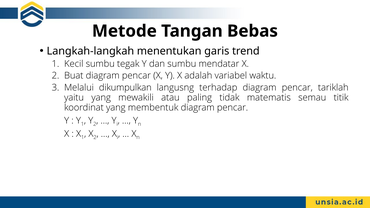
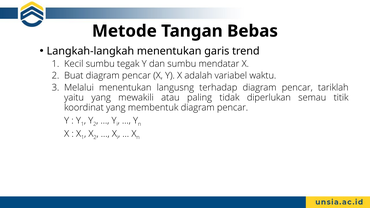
Melalui dikumpulkan: dikumpulkan -> menentukan (125, 88)
matematis: matematis -> diperlukan (269, 98)
